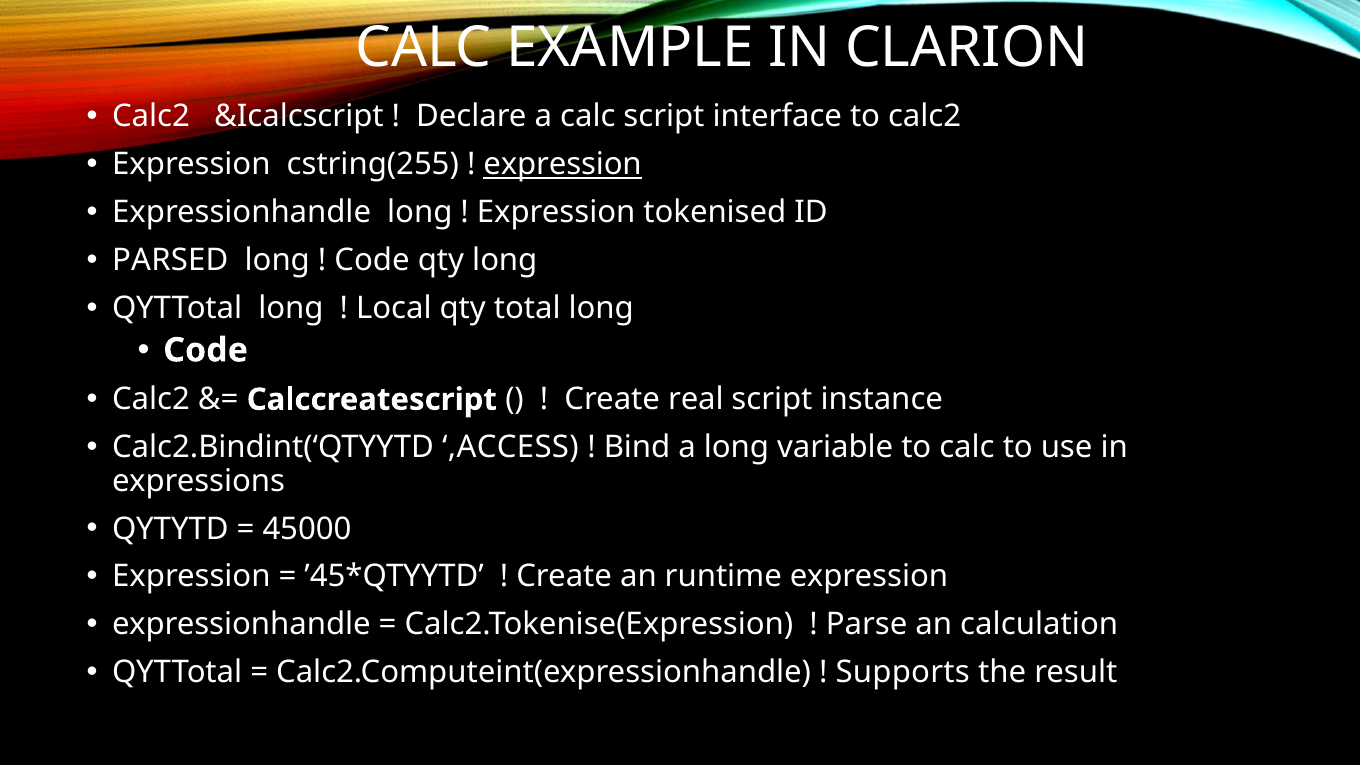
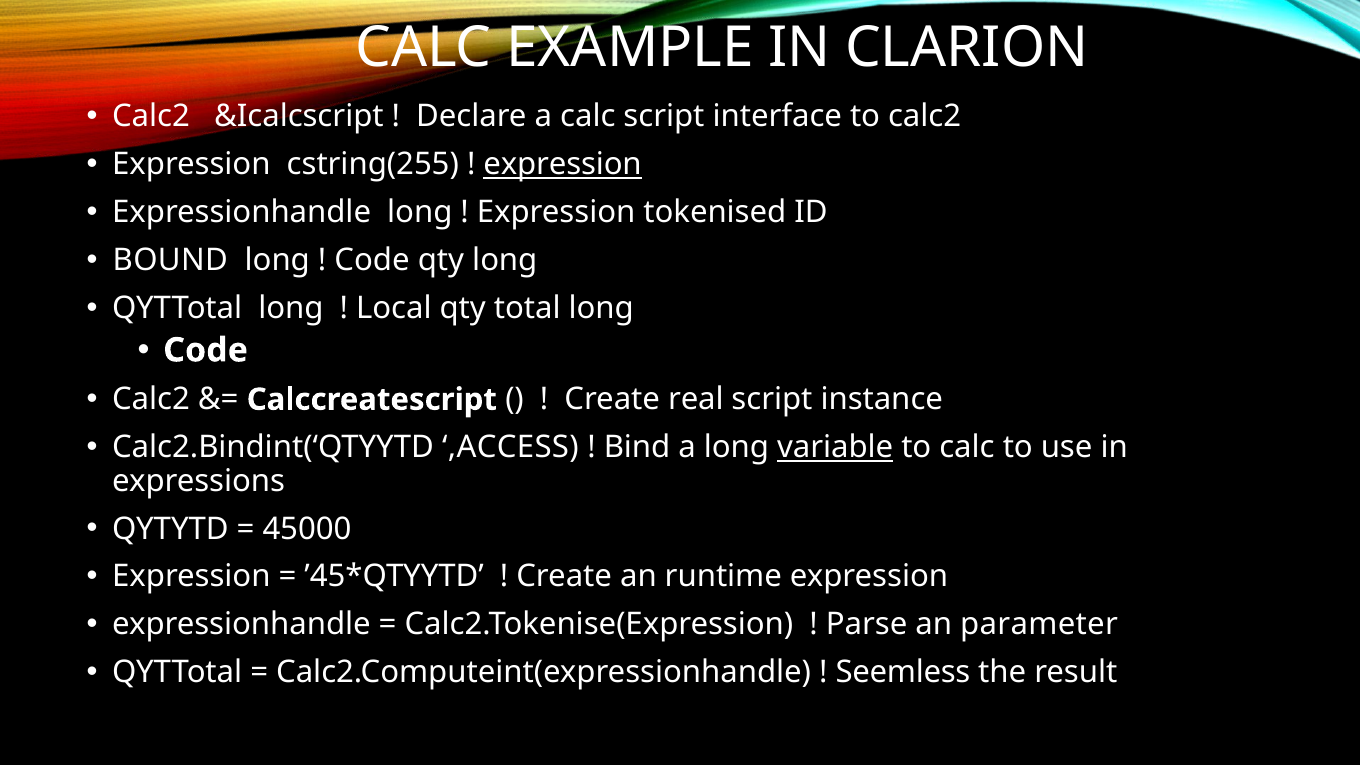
PARSED: PARSED -> BOUND (170, 260)
variable underline: none -> present (835, 447)
calculation: calculation -> parameter (1039, 625)
Supports: Supports -> Seemless (903, 672)
